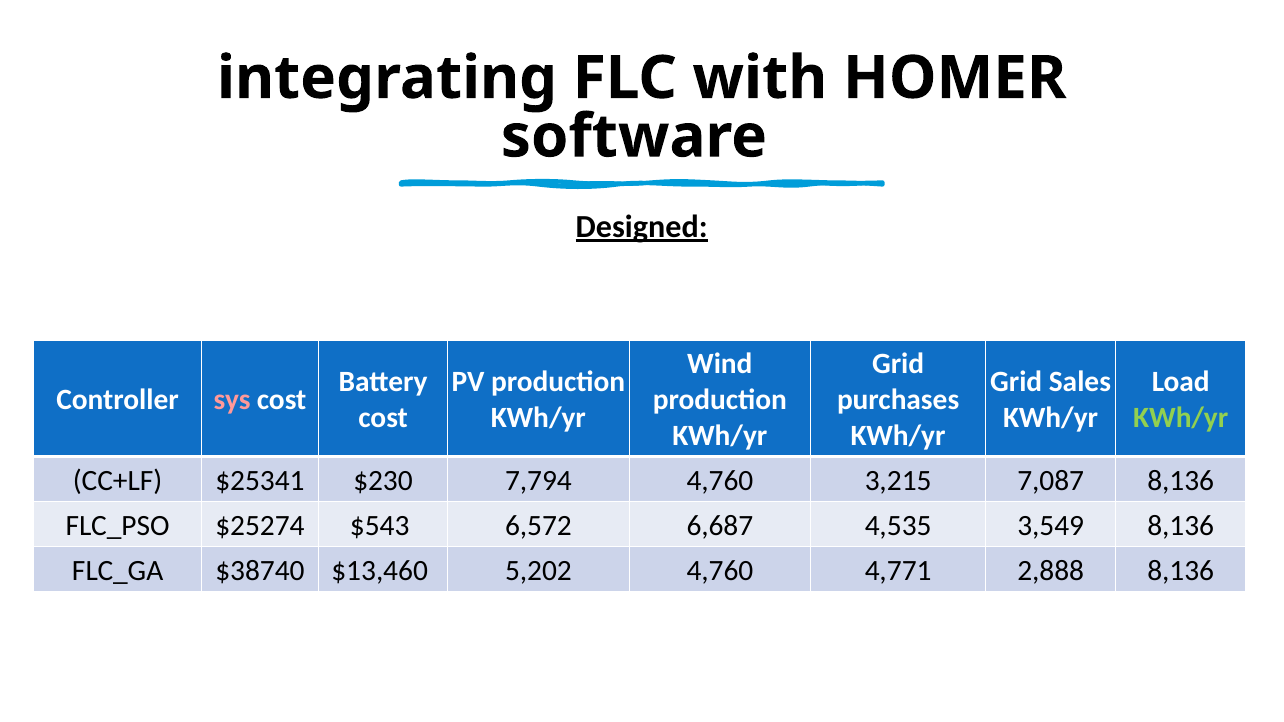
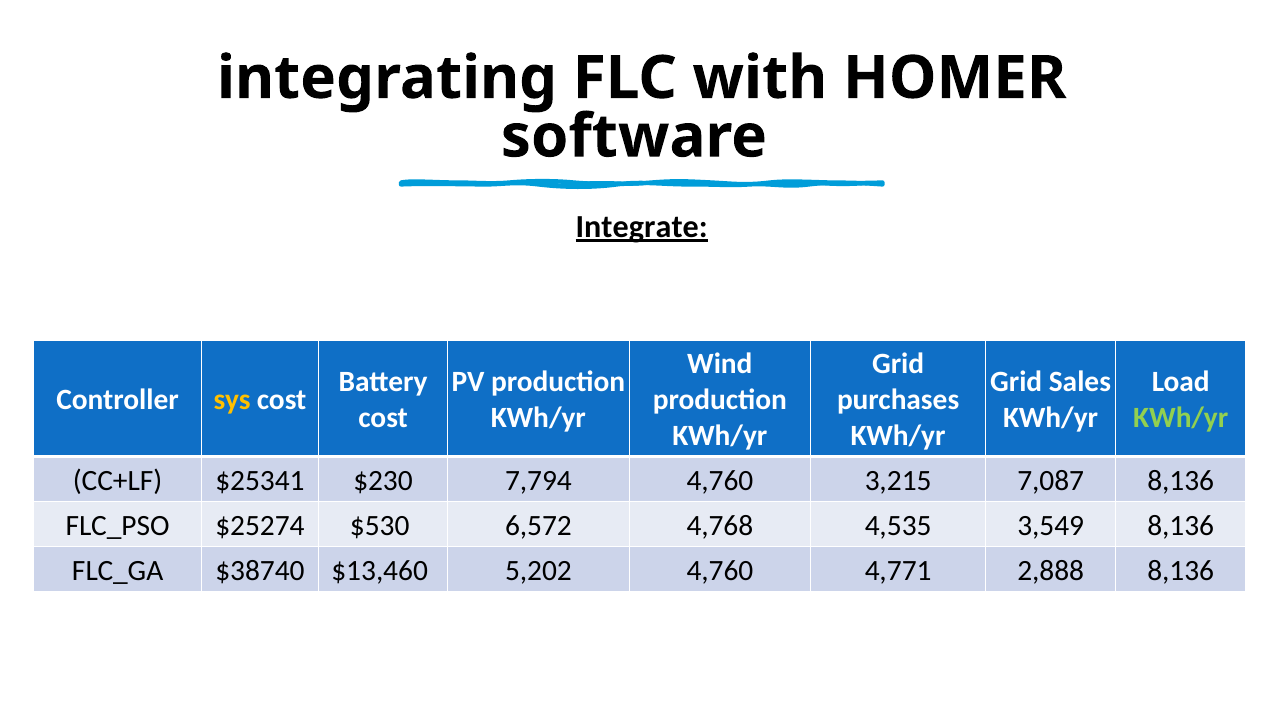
Designed: Designed -> Integrate (642, 227)
sys colour: pink -> yellow (232, 400)
$543: $543 -> $530 (380, 526)
6,687: 6,687 -> 4,768 (720, 526)
